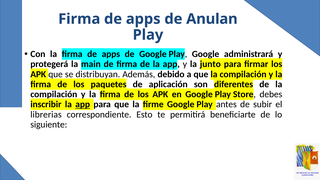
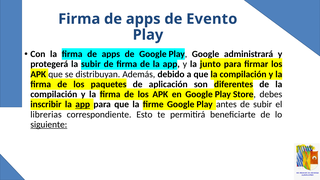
Anulan: Anulan -> Evento (212, 19)
la main: main -> subir (91, 64)
siguiente underline: none -> present (49, 125)
